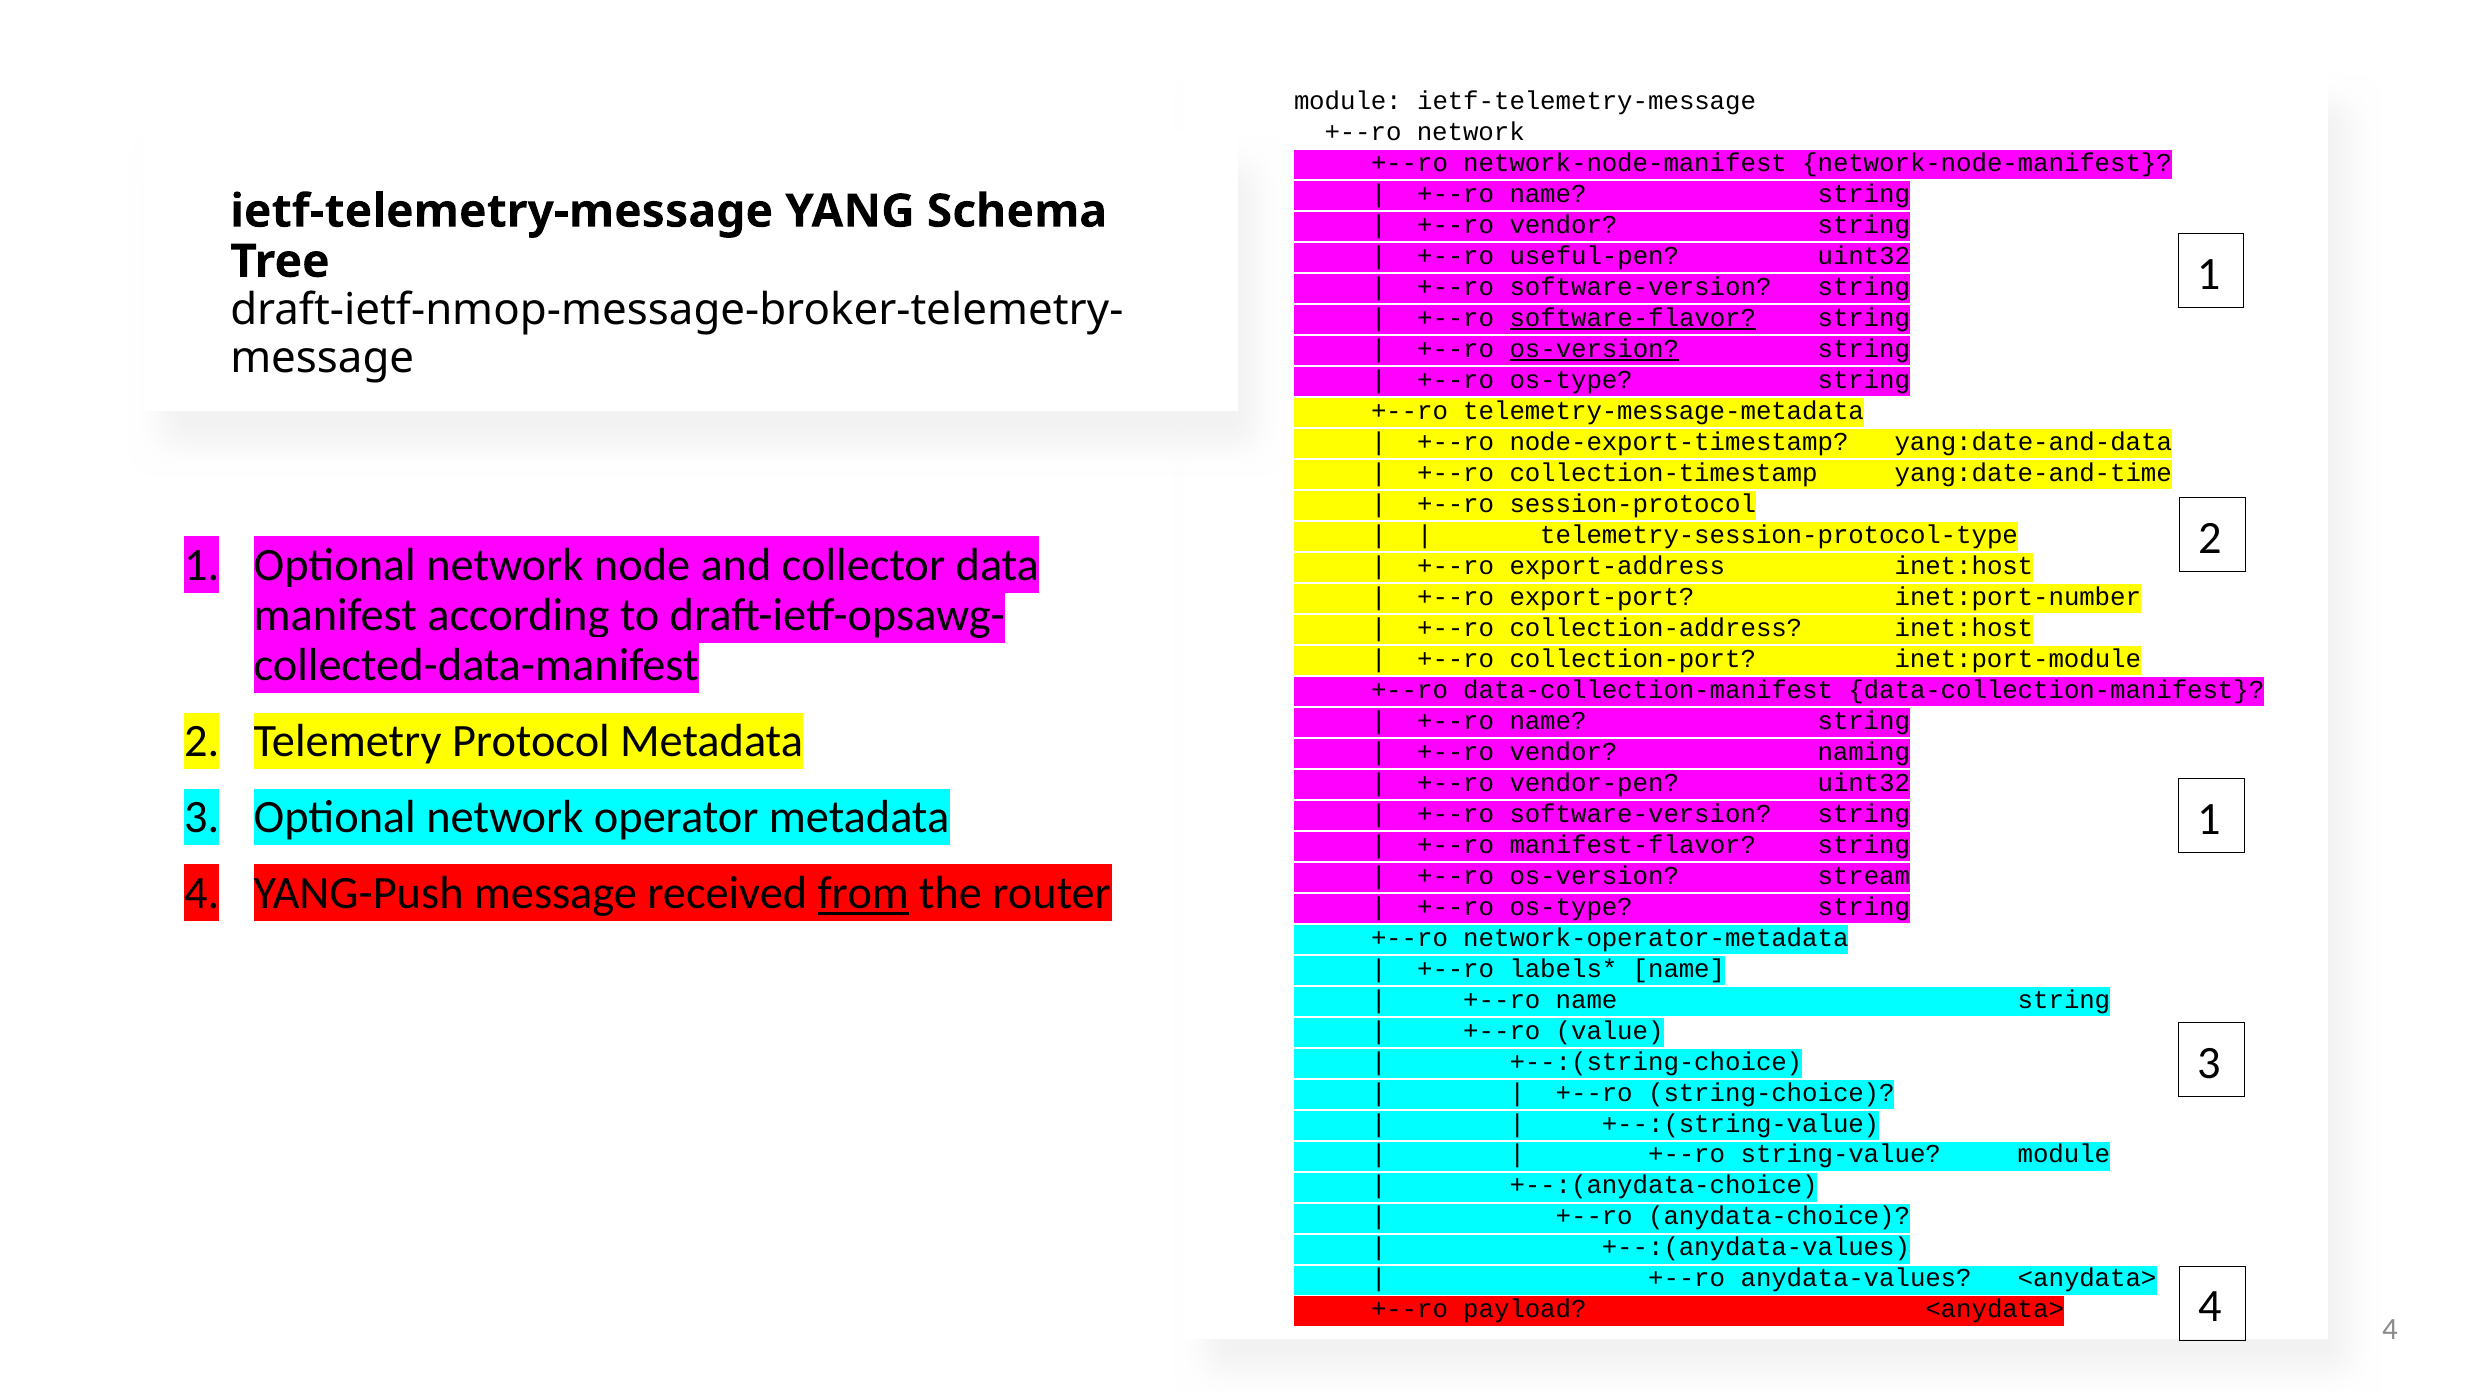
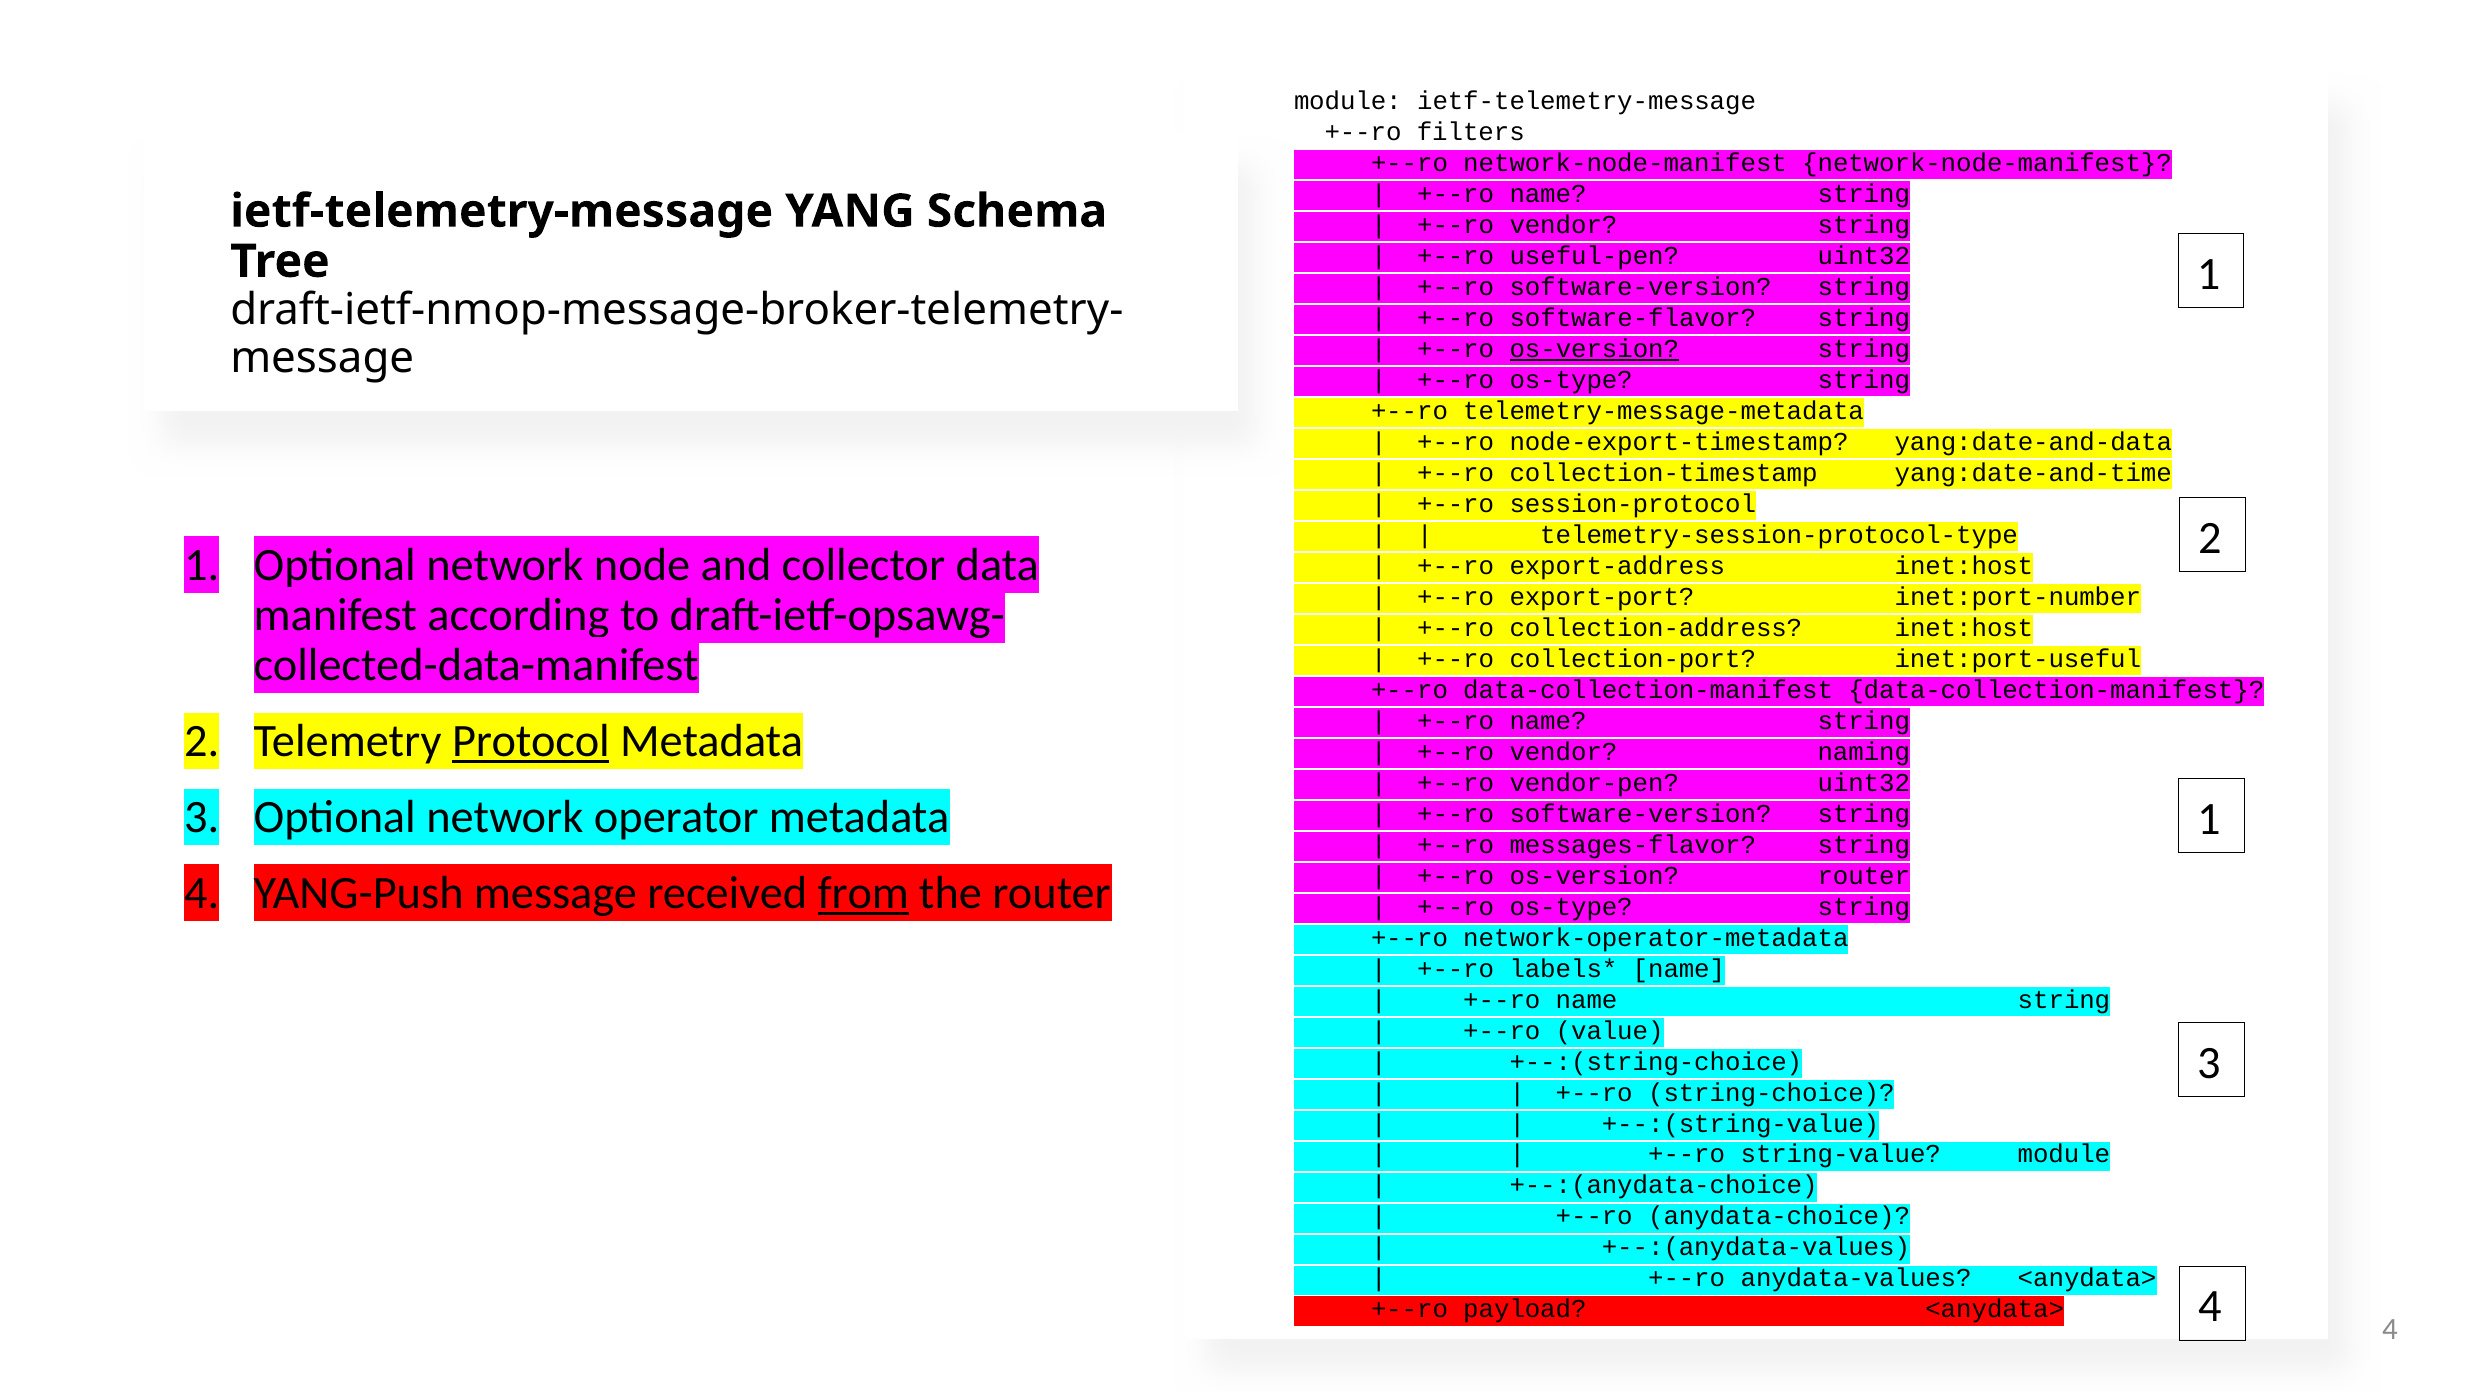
+--ro network: network -> filters (1471, 132)
software-flavor underline: present -> none (1633, 318)
inet:port-module: inet:port-module -> inet:port-useful (2018, 659)
Protocol underline: none -> present (531, 741)
manifest-flavor: manifest-flavor -> messages-flavor (1633, 844)
os-version stream: stream -> router (1864, 875)
